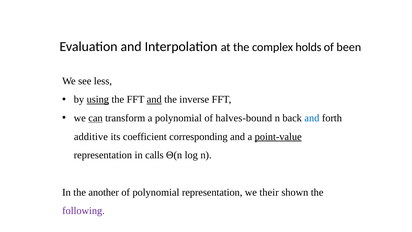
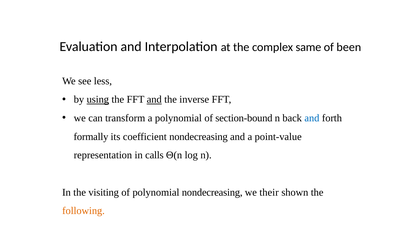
holds: holds -> same (308, 47)
can underline: present -> none (95, 118)
halves-bound: halves-bound -> section-bound (244, 118)
additive: additive -> formally (91, 136)
coefficient corresponding: corresponding -> nondecreasing (198, 136)
point-value underline: present -> none (278, 136)
another: another -> visiting (104, 192)
polynomial representation: representation -> nondecreasing (212, 192)
following colour: purple -> orange (84, 211)
